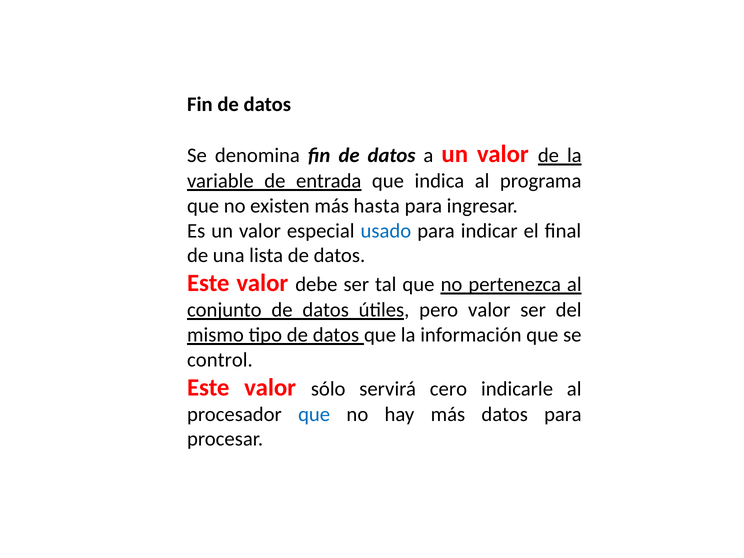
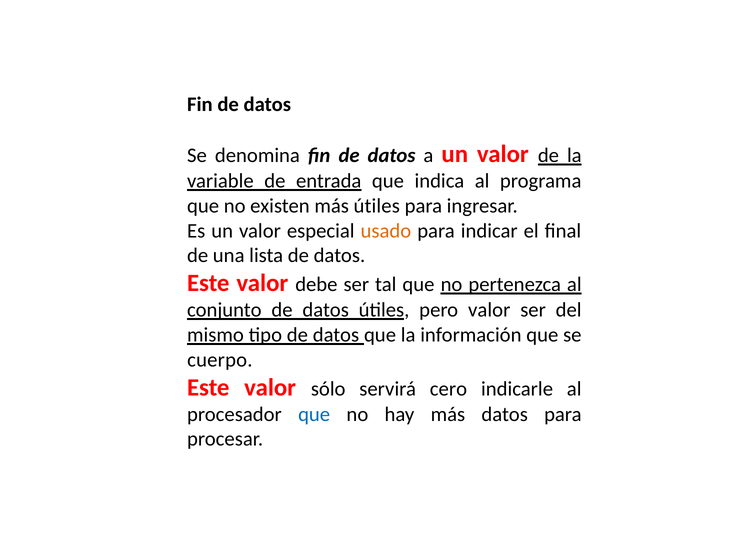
más hasta: hasta -> útiles (377, 206)
usado colour: blue -> orange (386, 231)
control: control -> cuerpo (220, 360)
